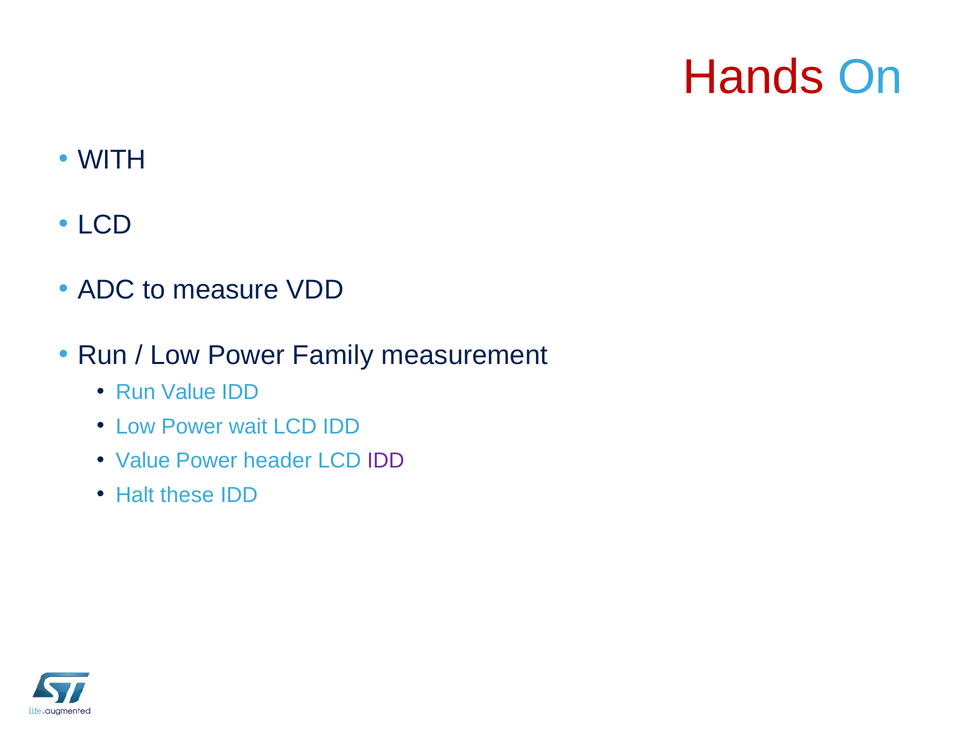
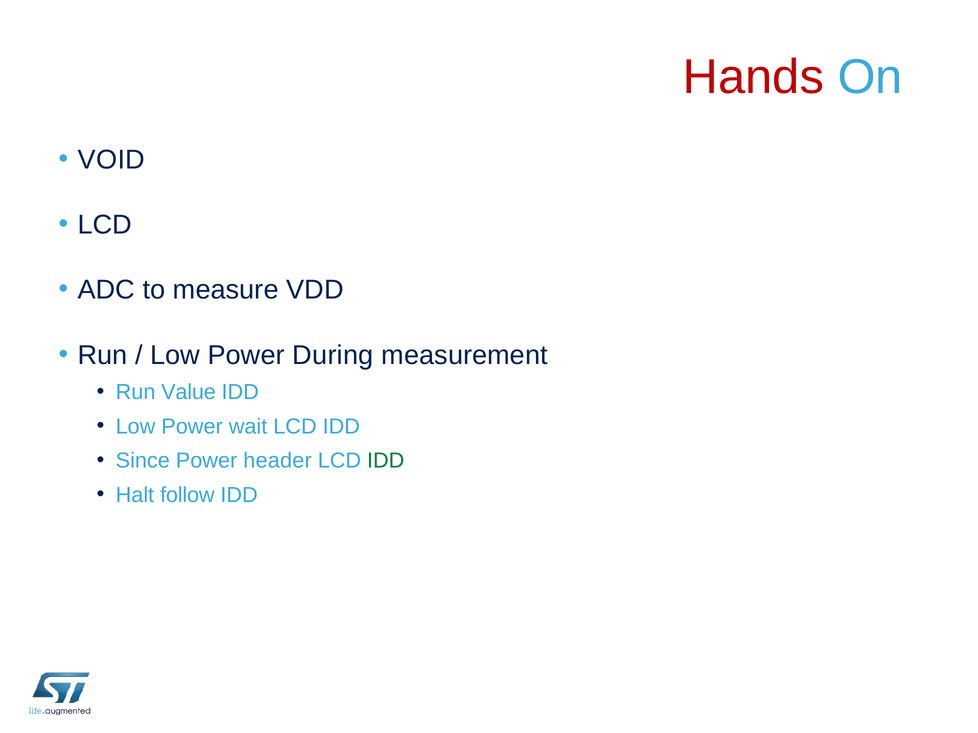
WITH: WITH -> VOID (112, 160)
Family: Family -> During (333, 355)
Value: Value -> Since (143, 461)
IDD colour: purple -> green (386, 461)
these: these -> follow (187, 495)
